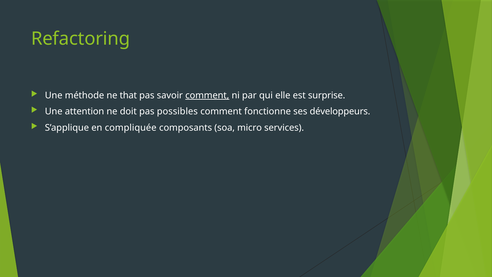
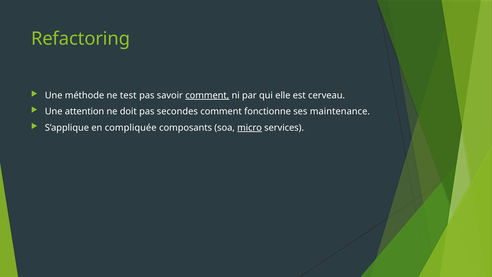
that: that -> test (128, 95)
surprise: surprise -> cerveau (327, 95)
possibles: possibles -> secondes (177, 111)
développeurs: développeurs -> maintenance (340, 111)
micro underline: none -> present (250, 128)
